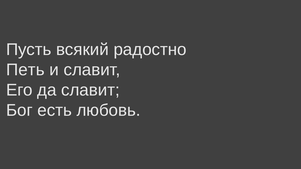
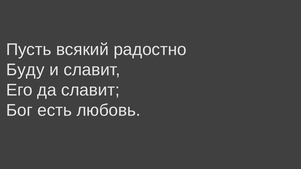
Петь: Петь -> Буду (25, 70)
